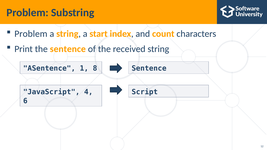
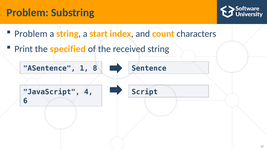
the sentence: sentence -> specified (68, 49)
